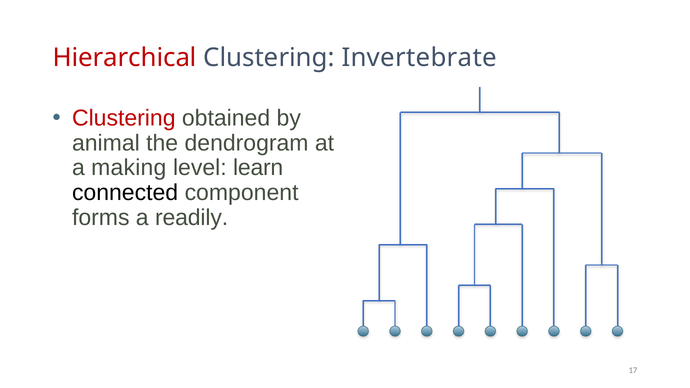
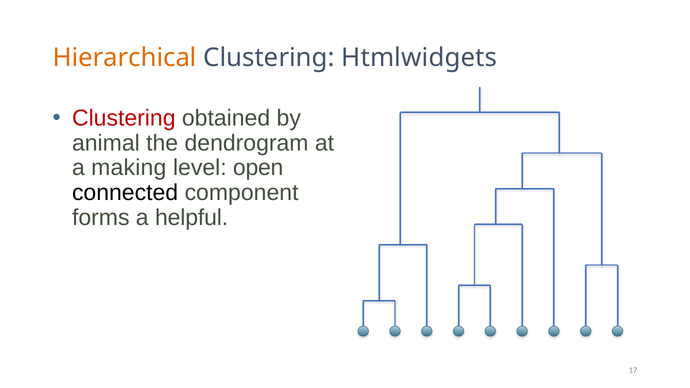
Hierarchical colour: red -> orange (125, 58)
Invertebrate: Invertebrate -> Htmlwidgets (419, 58)
learn: learn -> open (258, 168)
readily: readily -> helpful (192, 218)
